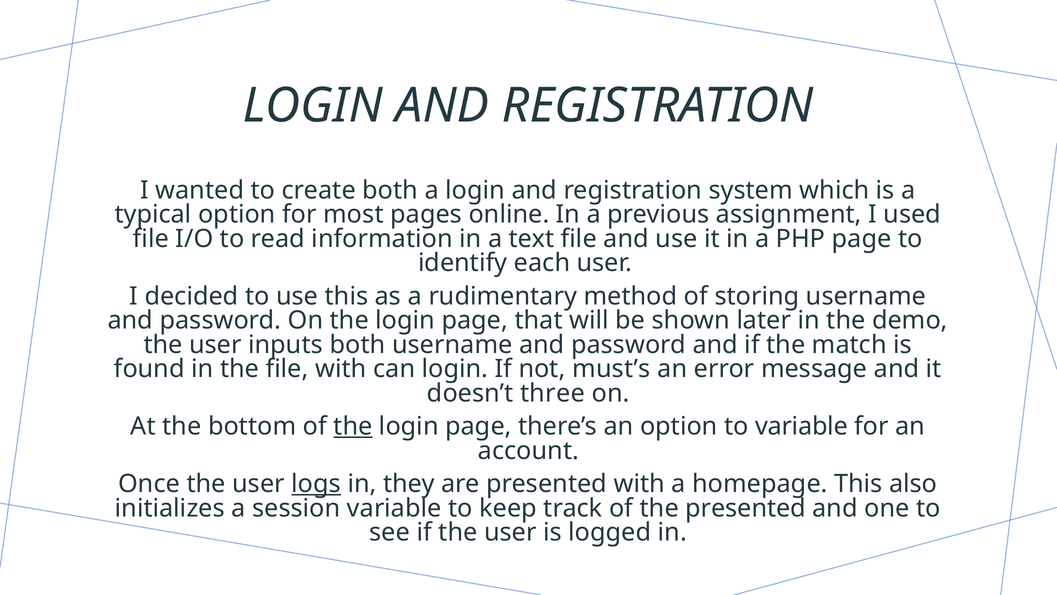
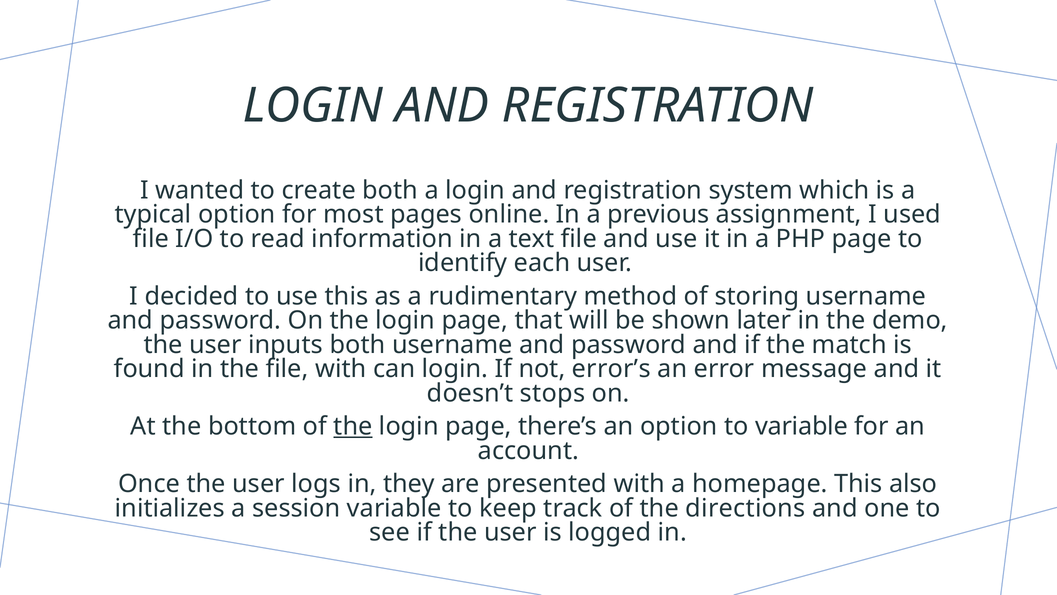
must’s: must’s -> error’s (611, 369)
three: three -> stops (553, 393)
logs underline: present -> none (316, 484)
the presented: presented -> directions (745, 508)
